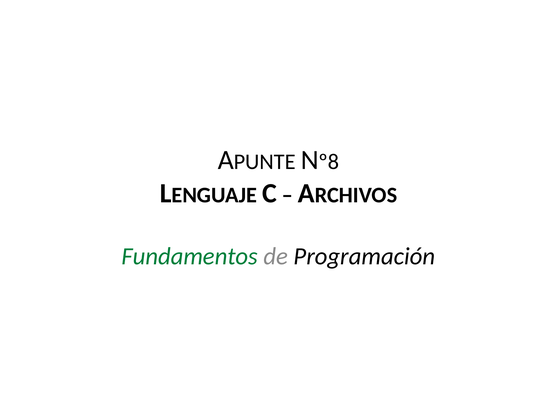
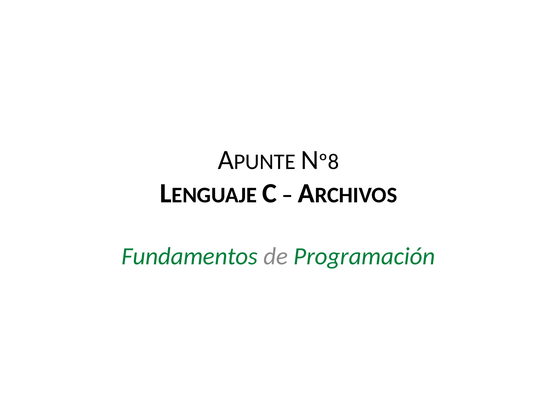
Programación colour: black -> green (364, 256)
